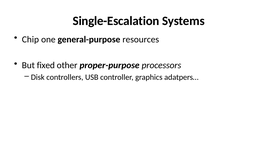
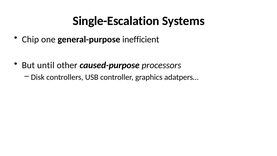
resources: resources -> inefficient (141, 39)
fixed: fixed -> until (46, 65)
proper-purpose: proper-purpose -> caused-purpose (110, 65)
